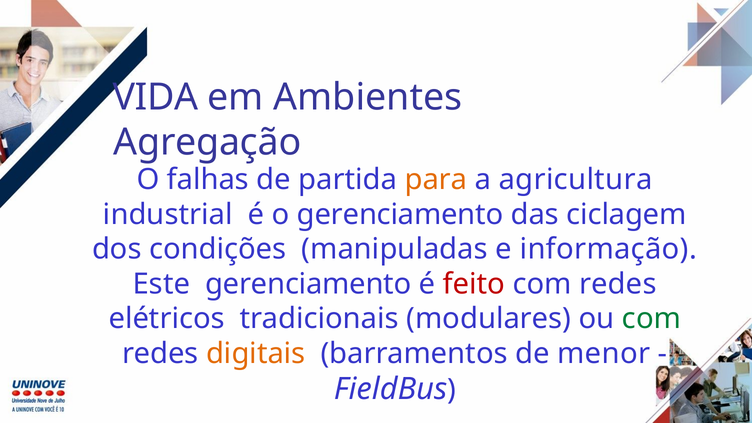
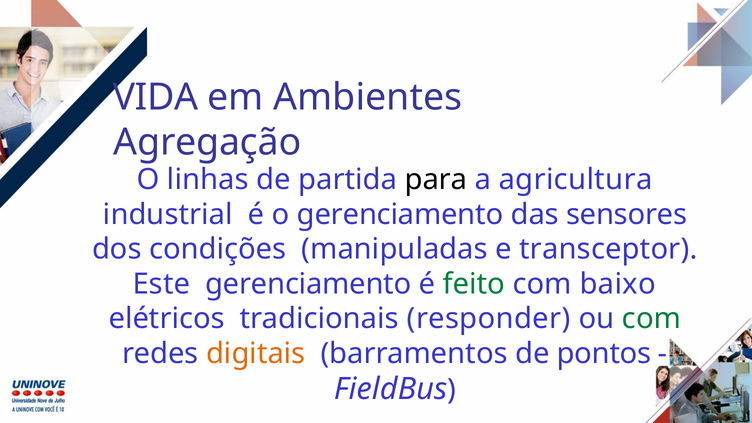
falhas: falhas -> linhas (208, 180)
para colour: orange -> black (436, 180)
ciclagem: ciclagem -> sensores (627, 214)
informação: informação -> transceptor (608, 249)
feito colour: red -> green (474, 284)
redes: redes -> baixo (618, 284)
modulares: modulares -> responder (489, 319)
menor: menor -> pontos (604, 354)
